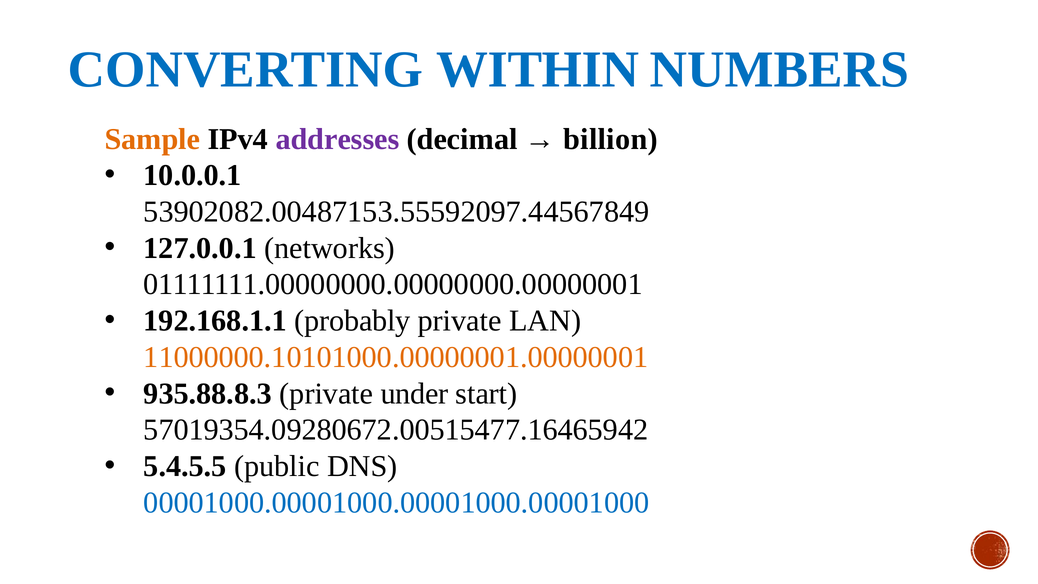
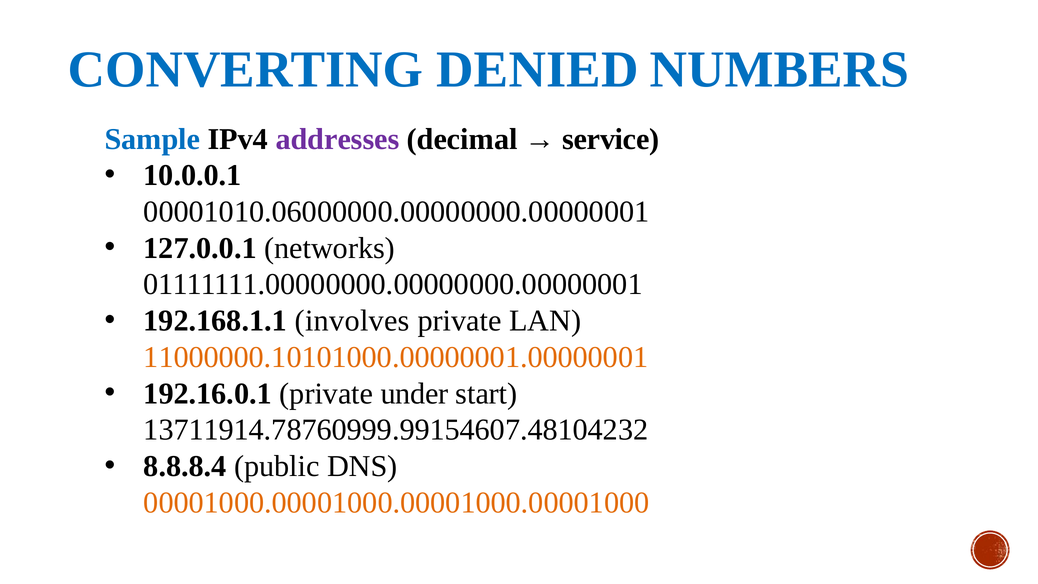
WITHIN: WITHIN -> DENIED (537, 69)
Sample colour: orange -> blue (152, 139)
billion: billion -> service (611, 139)
53902082.00487153.55592097.44567849: 53902082.00487153.55592097.44567849 -> 00001010.06000000.00000000.00000001 (396, 212)
probably: probably -> involves (352, 321)
935.88.8.3: 935.88.8.3 -> 192.16.0.1 (208, 393)
57019354.09280672.00515477.16465942: 57019354.09280672.00515477.16465942 -> 13711914.78760999.99154607.48104232 (396, 430)
5.4.5.5: 5.4.5.5 -> 8.8.8.4 (185, 466)
00001000.00001000.00001000.00001000 colour: blue -> orange (396, 502)
